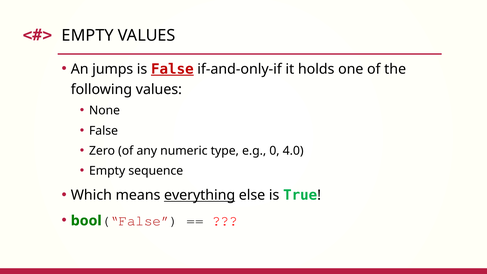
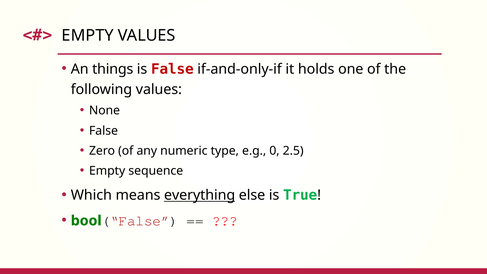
jumps: jumps -> things (113, 69)
False underline: present -> none (172, 69)
4.0: 4.0 -> 2.5 (293, 151)
